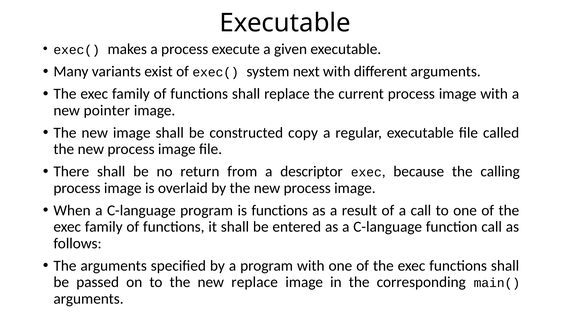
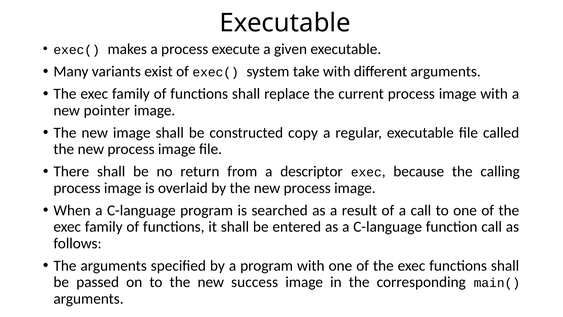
next: next -> take (306, 72)
is functions: functions -> searched (280, 210)
new replace: replace -> success (255, 282)
